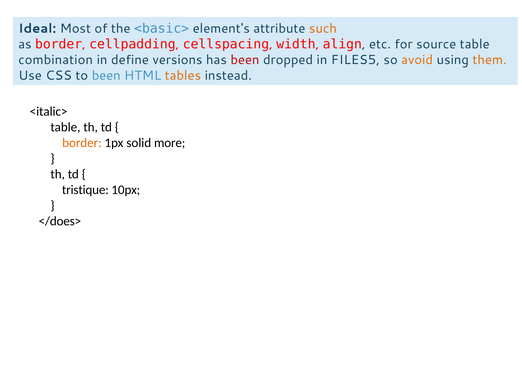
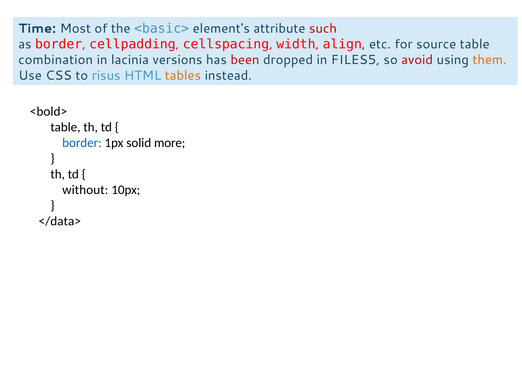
Ideal: Ideal -> Time (37, 28)
such colour: orange -> red (323, 28)
define: define -> lacinia (130, 60)
avoid colour: orange -> red (417, 60)
to been: been -> risus (106, 75)
<italic>: <italic> -> <bold> (48, 111)
border colour: orange -> blue (82, 143)
tristique: tristique -> without (85, 190)
</does>: </does> -> </data> (60, 221)
